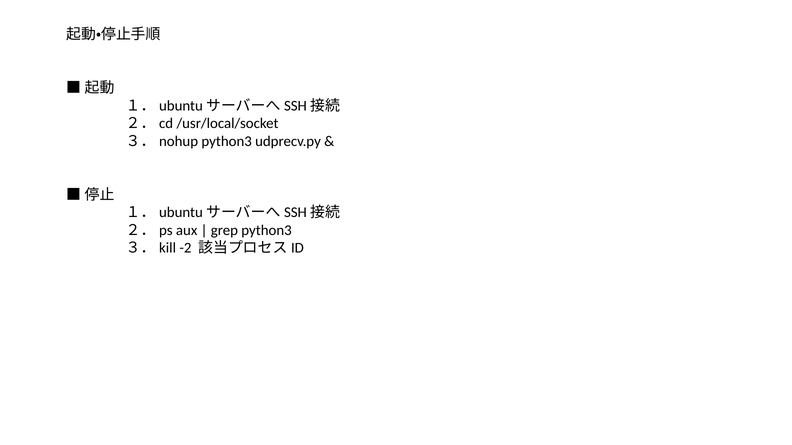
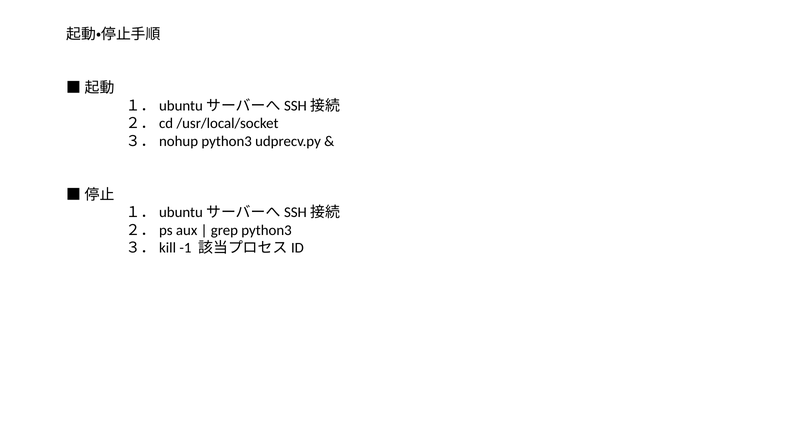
-2: -2 -> -1 (185, 248)
